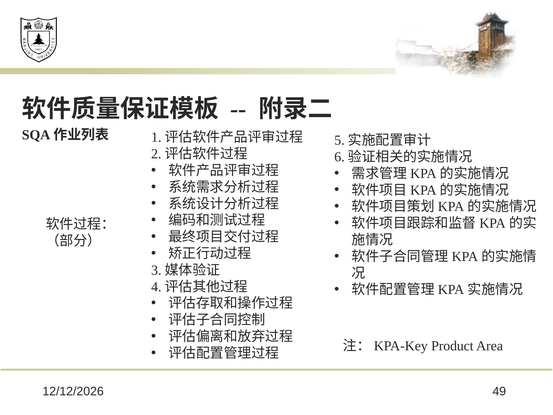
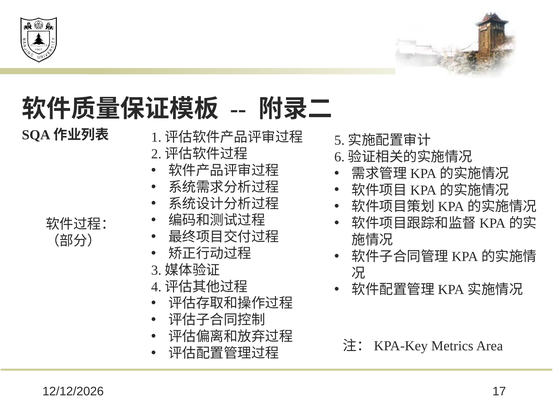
Product: Product -> Metrics (452, 346)
49: 49 -> 17 (499, 391)
